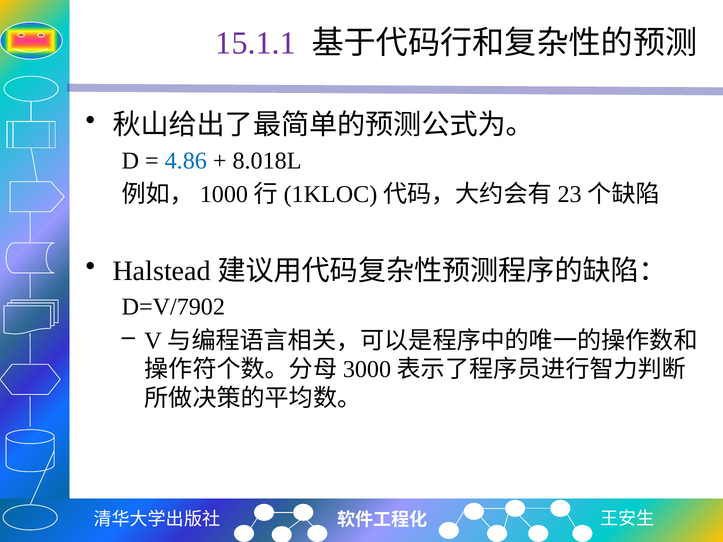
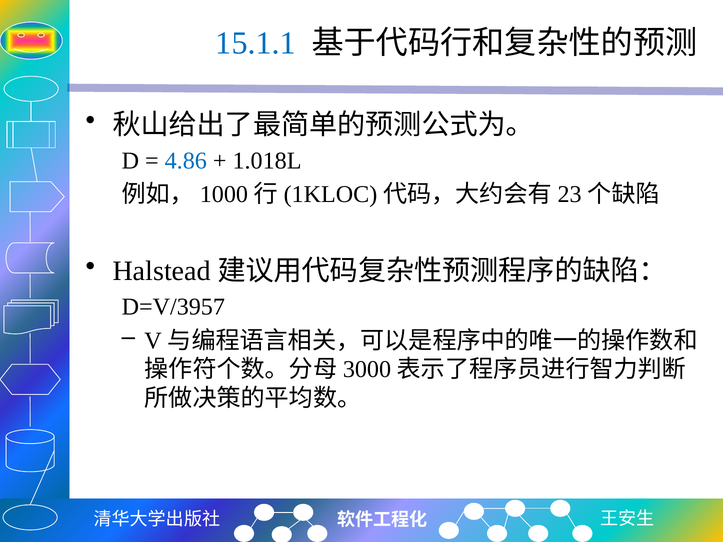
15.1.1 colour: purple -> blue (256, 43)
8.018L: 8.018L -> 1.018L (267, 161)
D=V/7902: D=V/7902 -> D=V/3957 (173, 307)
